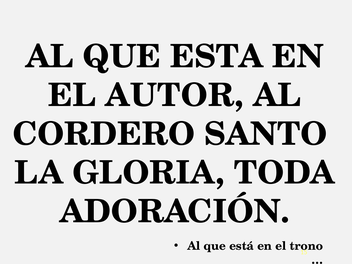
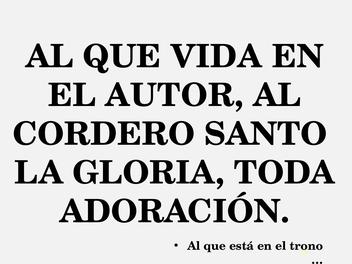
ESTA: ESTA -> VIDA (216, 57)
